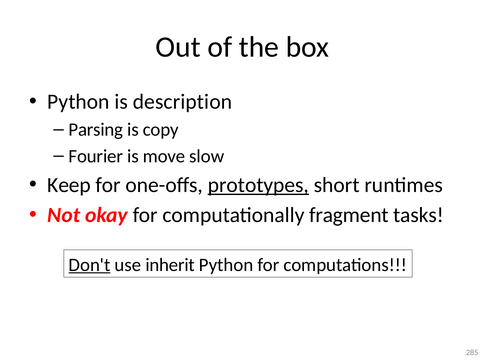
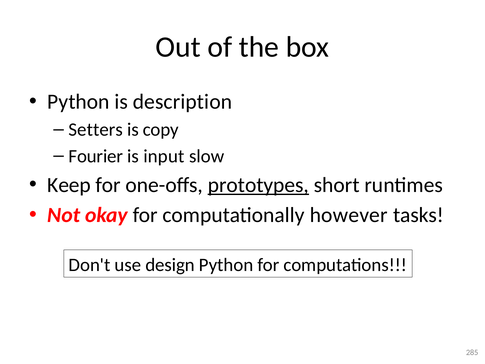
Parsing: Parsing -> Setters (96, 130)
move: move -> input (164, 156)
fragment: fragment -> however (349, 215)
Don't underline: present -> none (89, 265)
inherit: inherit -> design (170, 265)
